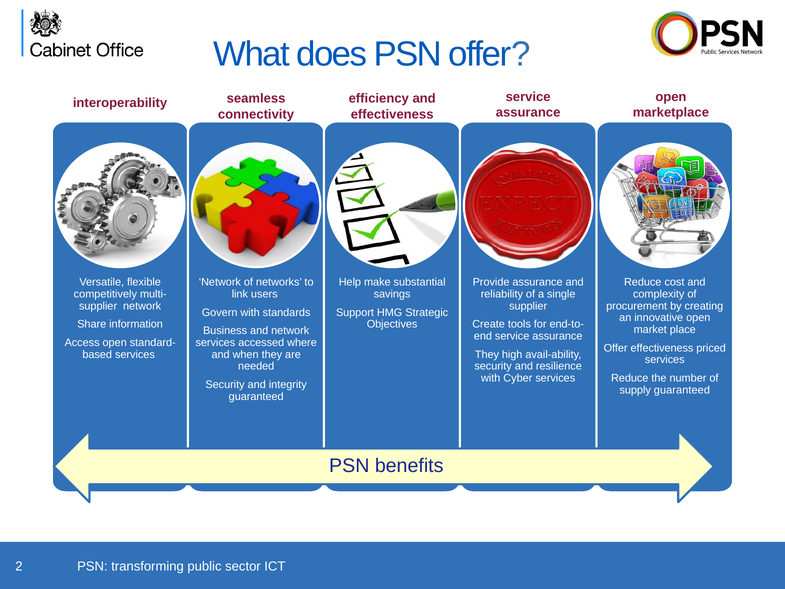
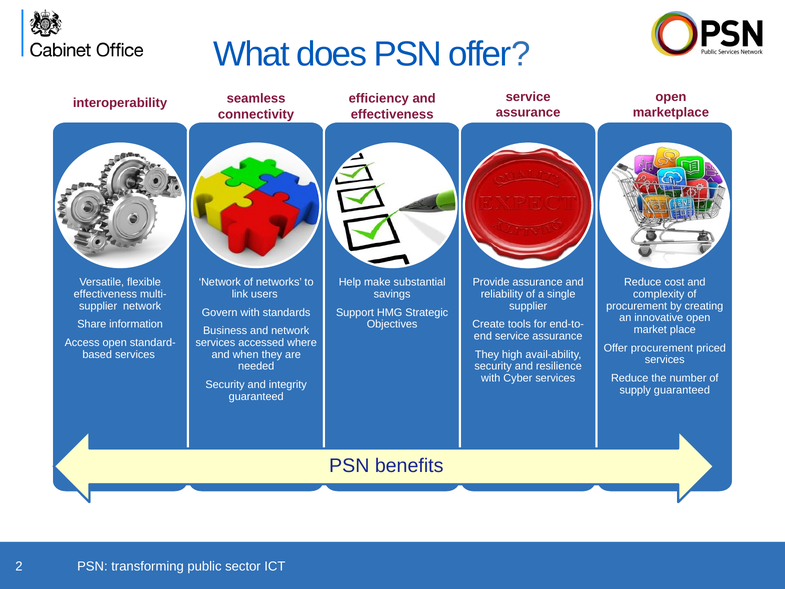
competitively: competitively -> effectiveness (105, 294)
Offer effectiveness: effectiveness -> procurement (662, 348)
